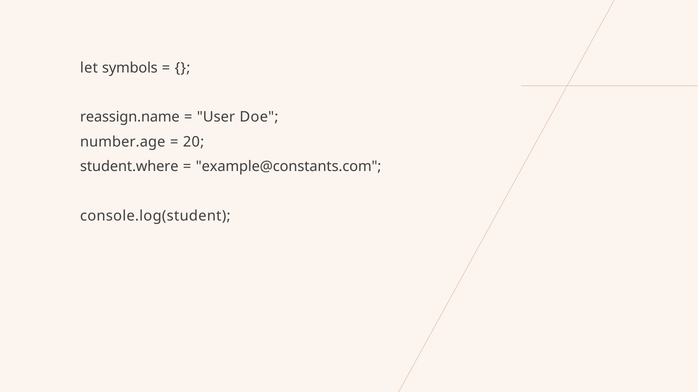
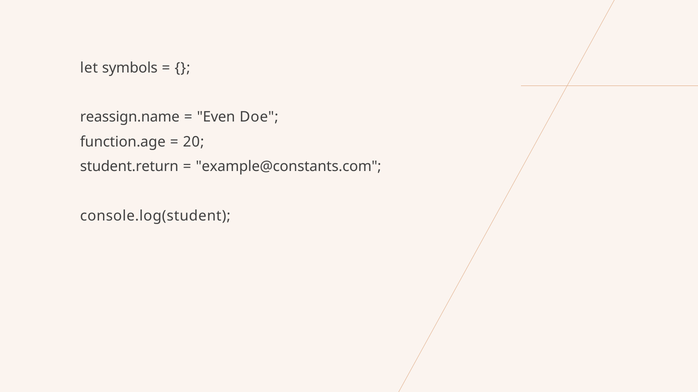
User: User -> Even (216, 117)
number.age: number.age -> function.age (123, 142)
student.where: student.where -> student.return (129, 167)
